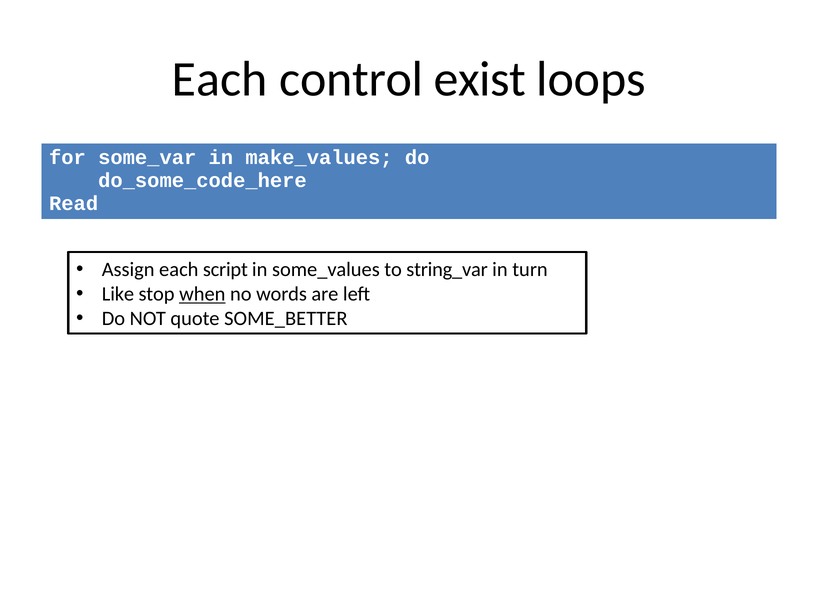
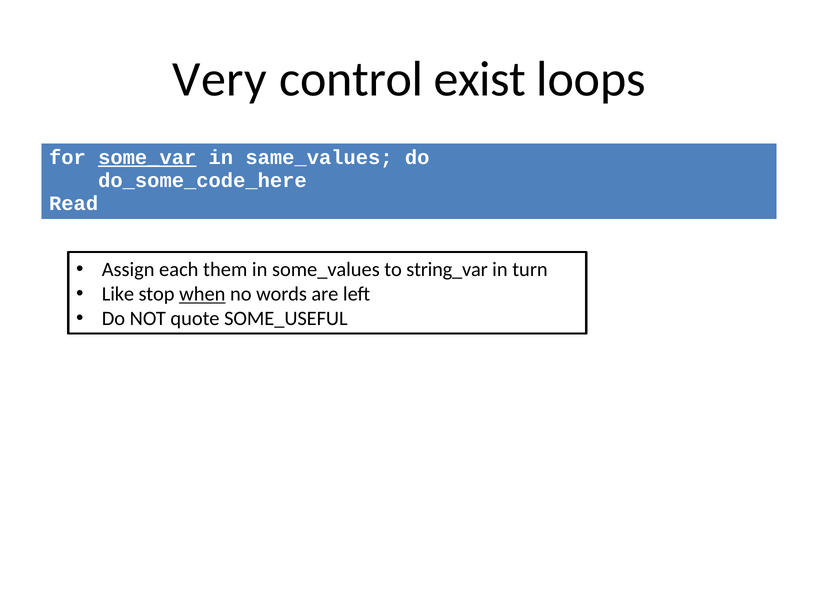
Each: Each -> Very (220, 79)
some_var underline: none -> present (147, 158)
make_values: make_values -> same_values (319, 158)
script: script -> them (225, 270)
SOME_BETTER: SOME_BETTER -> SOME_USEFUL (286, 319)
